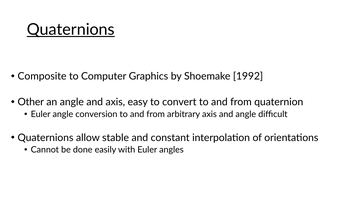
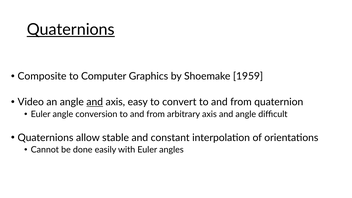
1992: 1992 -> 1959 (248, 76)
Other: Other -> Video (31, 102)
and underline: none -> present (95, 102)
